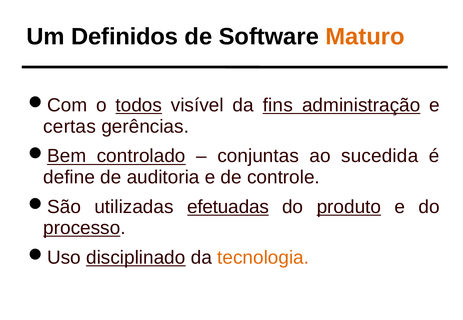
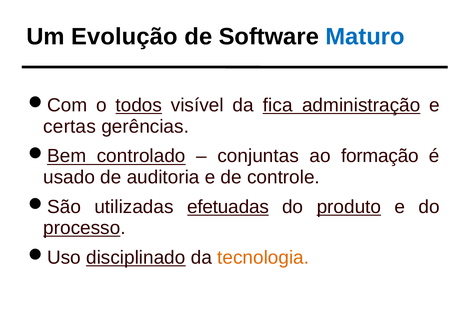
Definidos: Definidos -> Evolução (125, 37)
Maturo colour: orange -> blue (365, 37)
fins: fins -> fica (278, 105)
sucedida: sucedida -> formação (380, 156)
define: define -> usado (69, 178)
